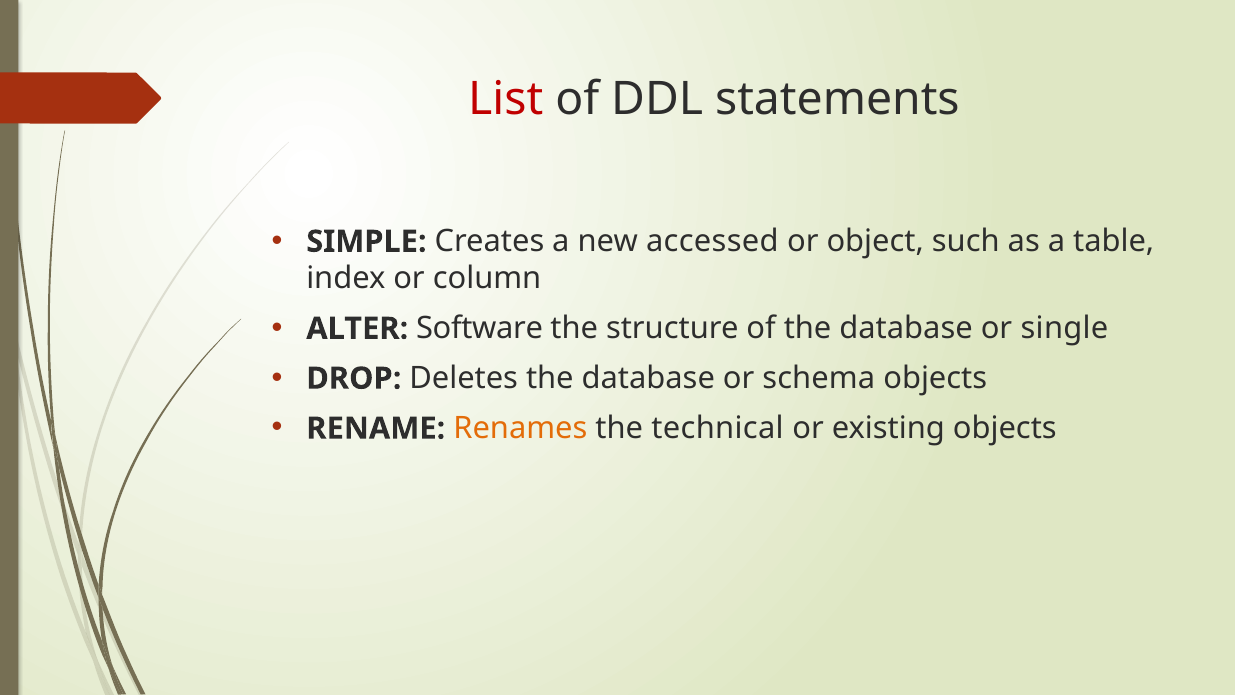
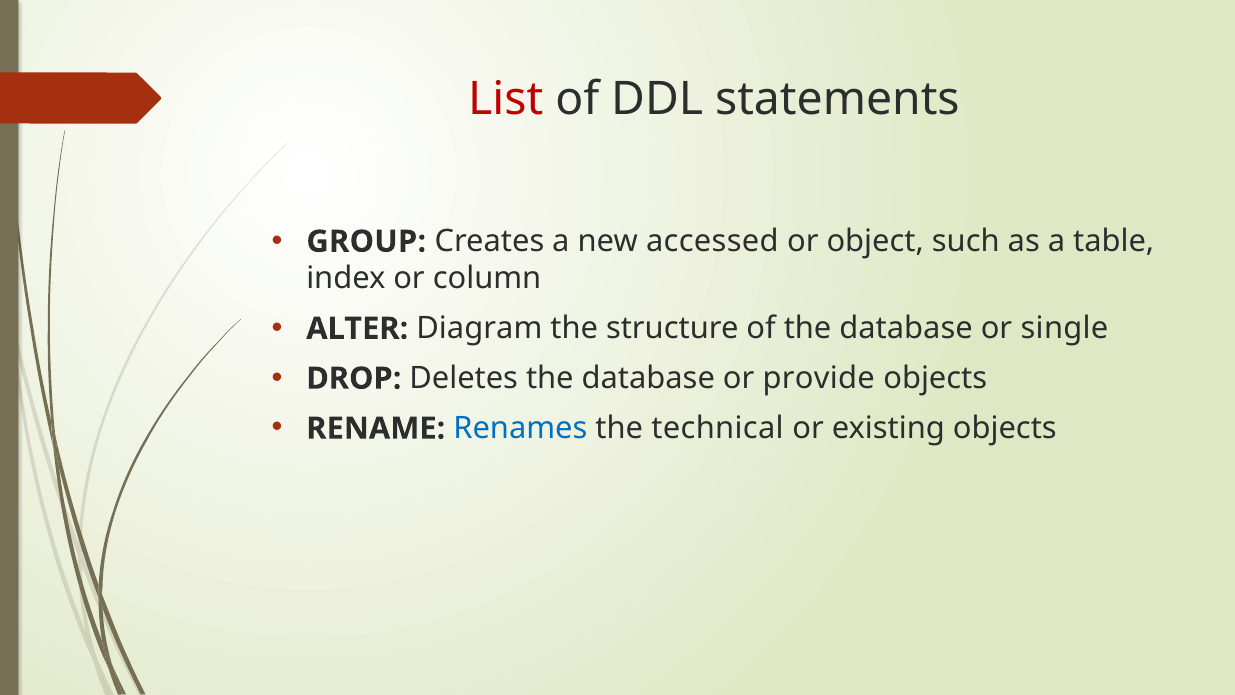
SIMPLE: SIMPLE -> GROUP (366, 241)
Software: Software -> Diagram (479, 328)
schema: schema -> provide (819, 378)
Renames colour: orange -> blue (520, 428)
